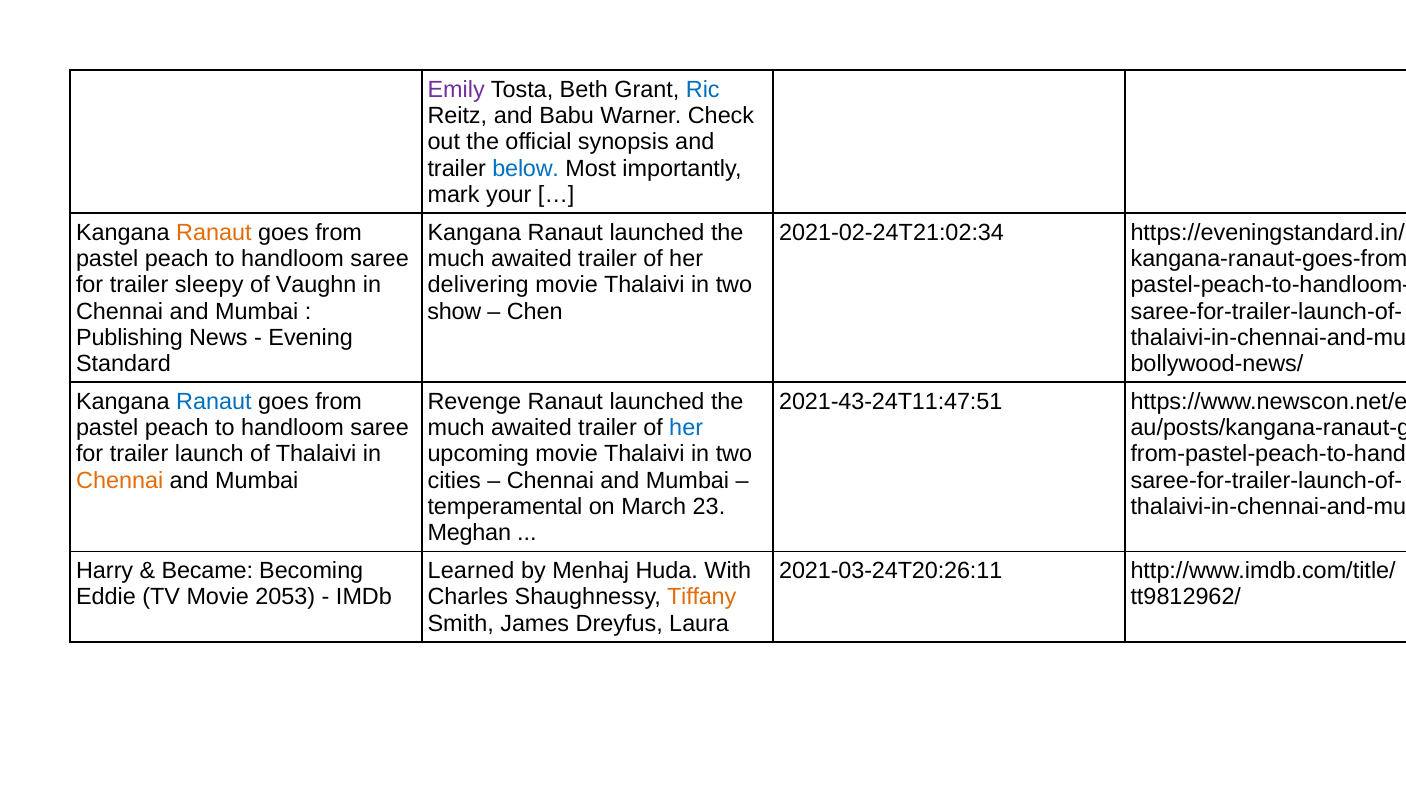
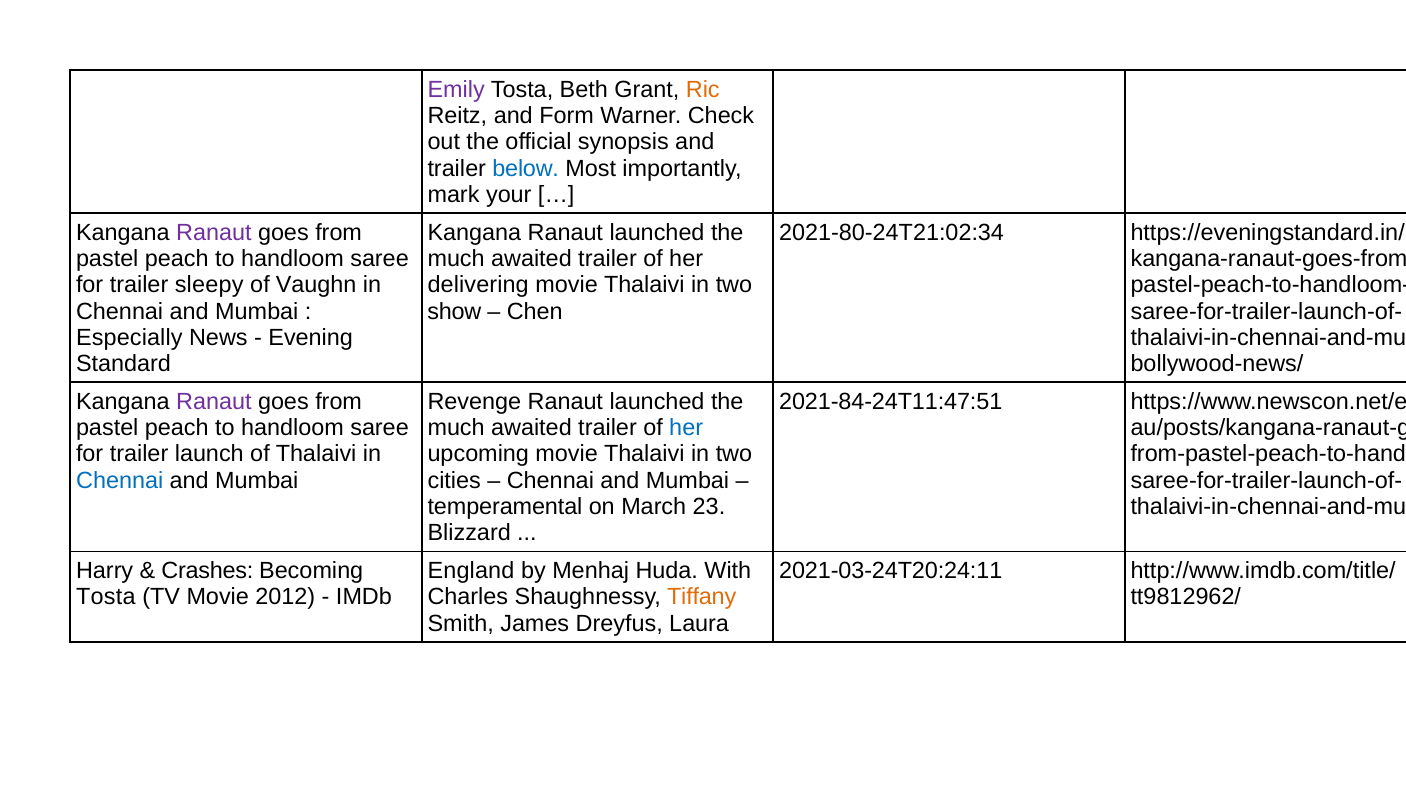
Ric colour: blue -> orange (703, 90)
Babu: Babu -> Form (567, 116)
Ranaut colour: orange -> purple (214, 233)
2021-02-24T21:02:34: 2021-02-24T21:02:34 -> 2021-80-24T21:02:34 (892, 233)
Publishing: Publishing -> Especially (129, 338)
Ranaut colour: blue -> purple (214, 402)
2021-43-24T11:47:51: 2021-43-24T11:47:51 -> 2021-84-24T11:47:51 (891, 402)
Chennai colour: orange -> blue (120, 480)
Meghan: Meghan -> Blizzard (469, 533)
Became: Became -> Crashes (207, 571)
Learned: Learned -> England (471, 571)
2021-03-24T20:26:11: 2021-03-24T20:26:11 -> 2021-03-24T20:24:11 (891, 571)
Eddie: Eddie -> Tosta (106, 597)
2053: 2053 -> 2012 (285, 597)
